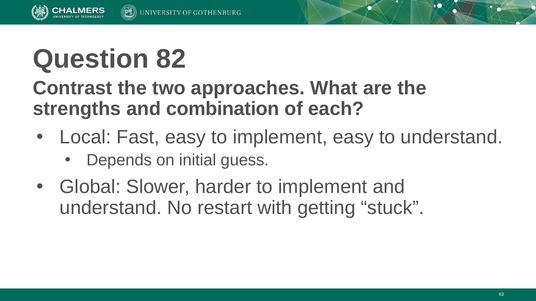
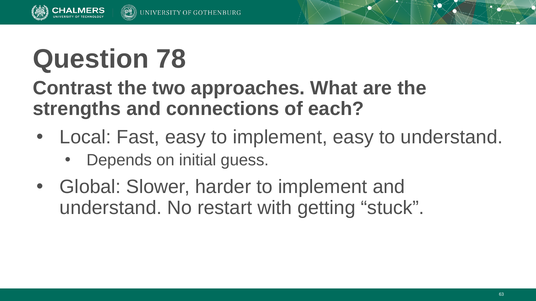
82: 82 -> 78 (171, 59)
combination: combination -> connections (223, 109)
